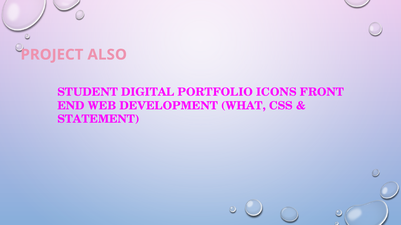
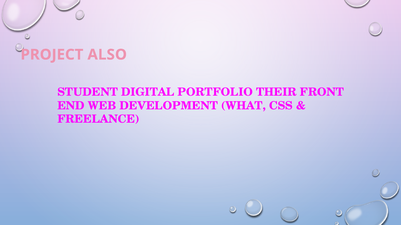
ICONS: ICONS -> THEIR (276, 92)
STATEMENT: STATEMENT -> FREELANCE (98, 119)
